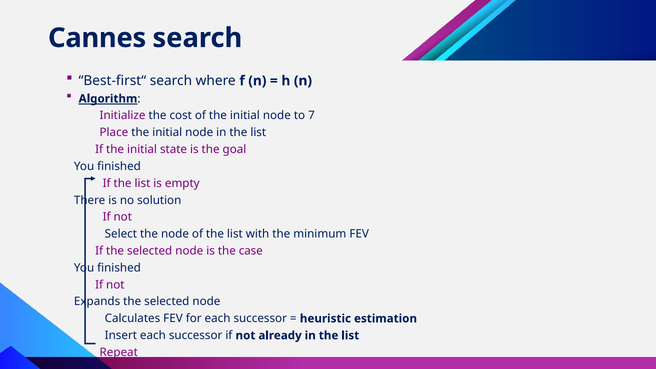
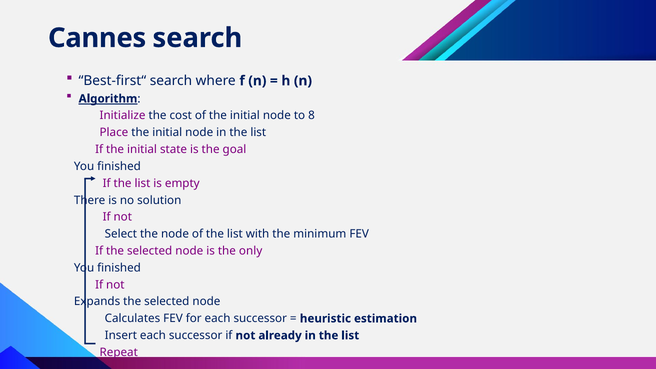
7: 7 -> 8 (311, 116)
case: case -> only (251, 251)
